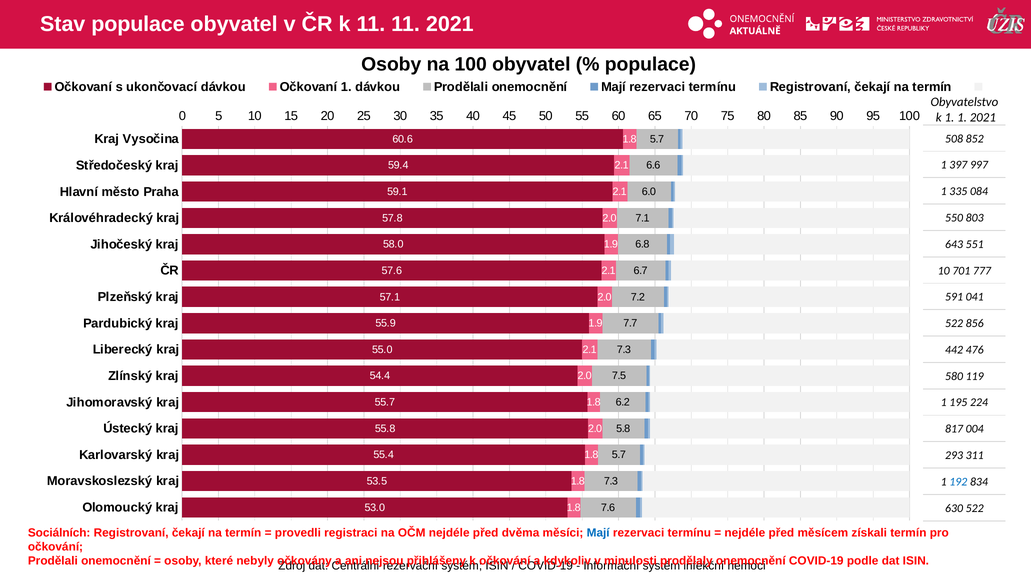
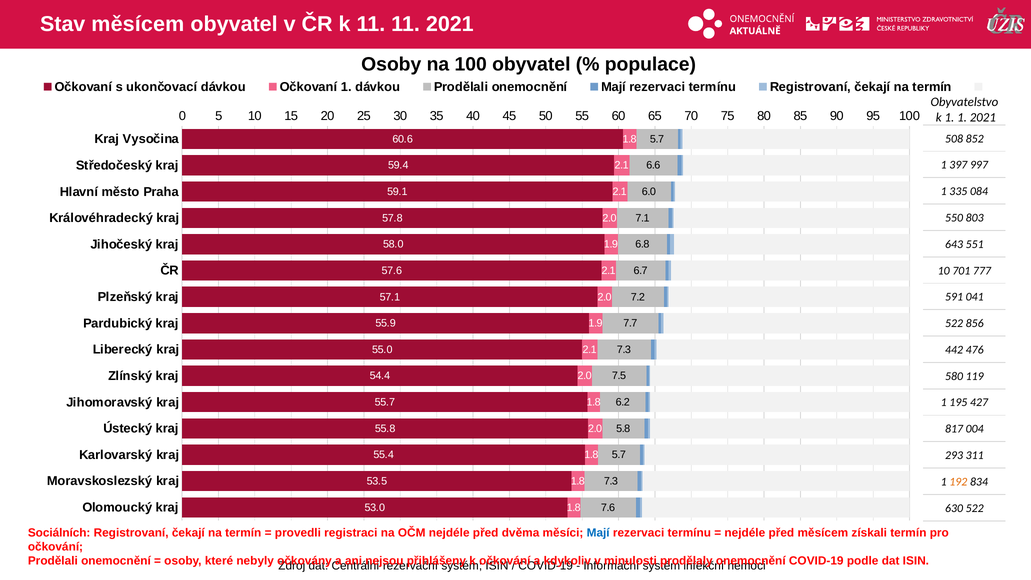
Stav populace: populace -> měsícem (138, 24)
224: 224 -> 427 (979, 403)
192 colour: blue -> orange (958, 482)
